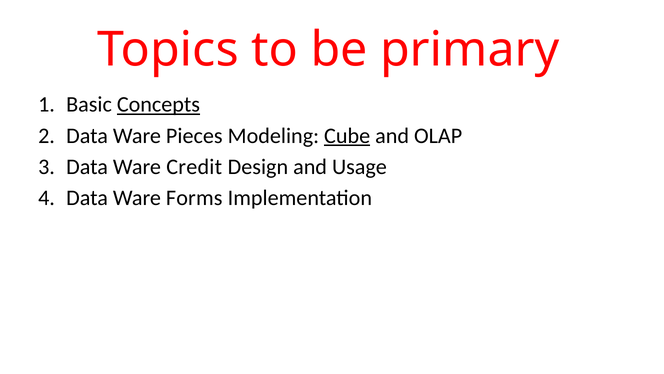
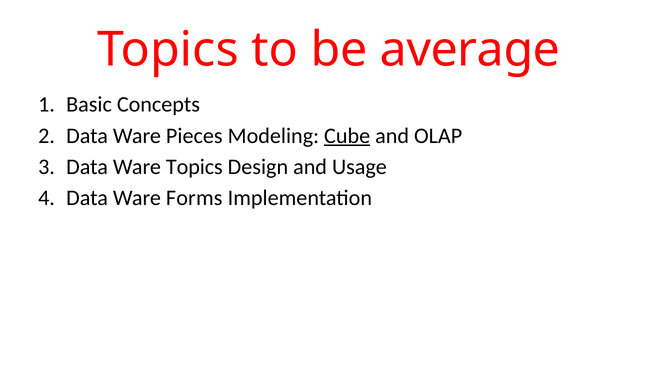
primary: primary -> average (470, 50)
Concepts underline: present -> none (158, 104)
Ware Credit: Credit -> Topics (194, 167)
